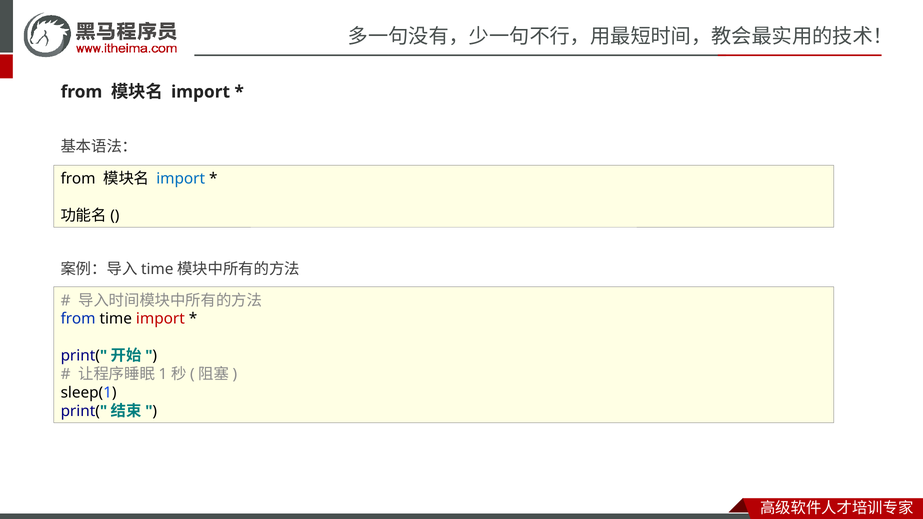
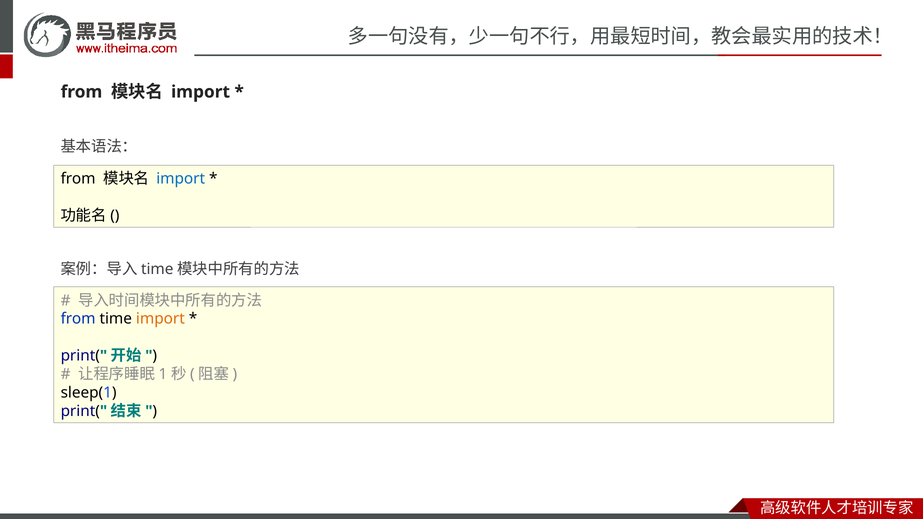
import colour: red -> orange (160, 319)
